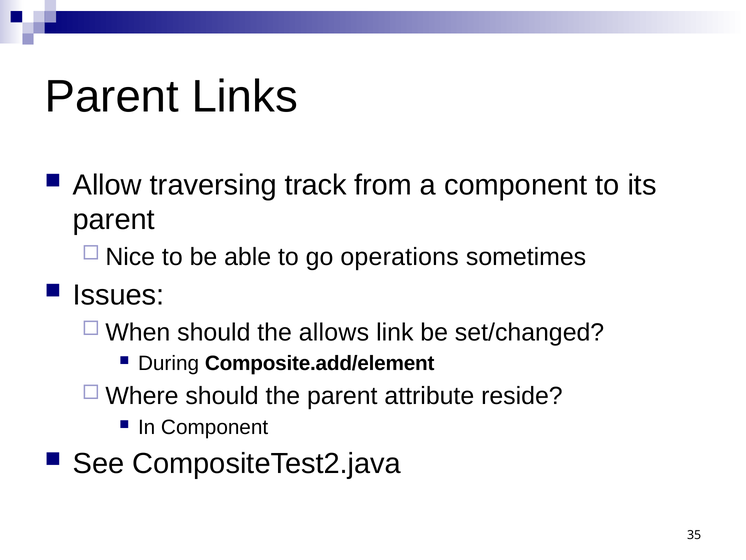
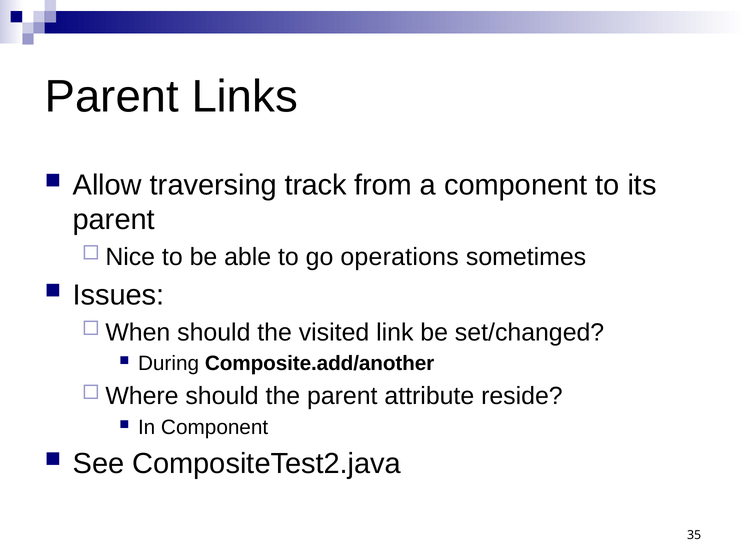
allows: allows -> visited (334, 332)
Composite.add/element: Composite.add/element -> Composite.add/another (320, 363)
